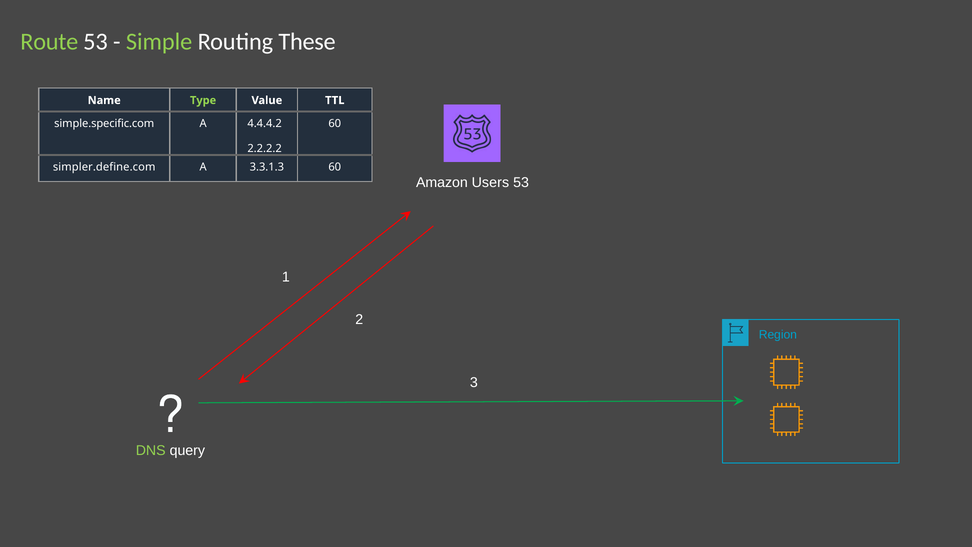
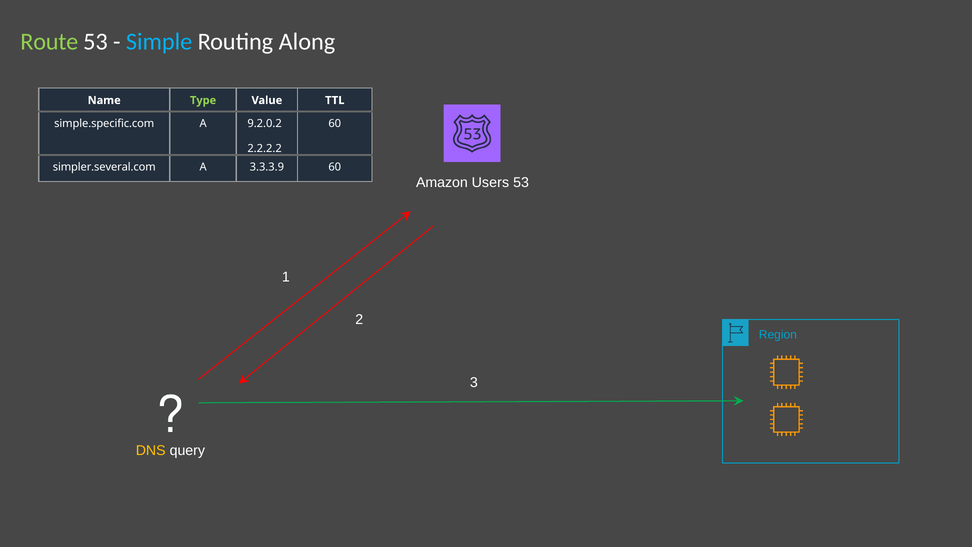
Simple colour: light green -> light blue (159, 42)
These: These -> Along (307, 42)
4.4.4.2: 4.4.4.2 -> 9.2.0.2 (265, 123)
simpler.define.com: simpler.define.com -> simpler.several.com (104, 167)
3.3.1.3: 3.3.1.3 -> 3.3.3.9 (267, 167)
DNS colour: light green -> yellow (151, 450)
